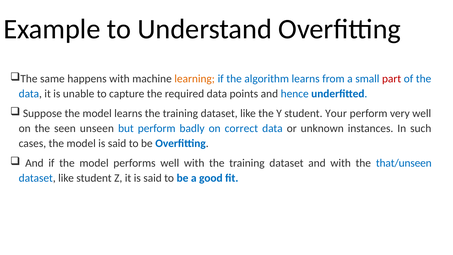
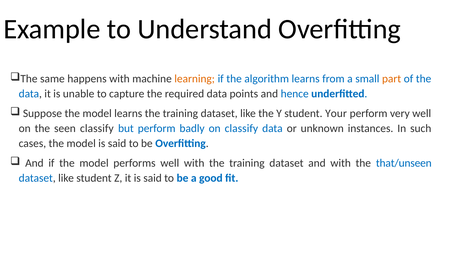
part colour: red -> orange (392, 79)
seen unseen: unseen -> classify (97, 128)
on correct: correct -> classify (241, 128)
